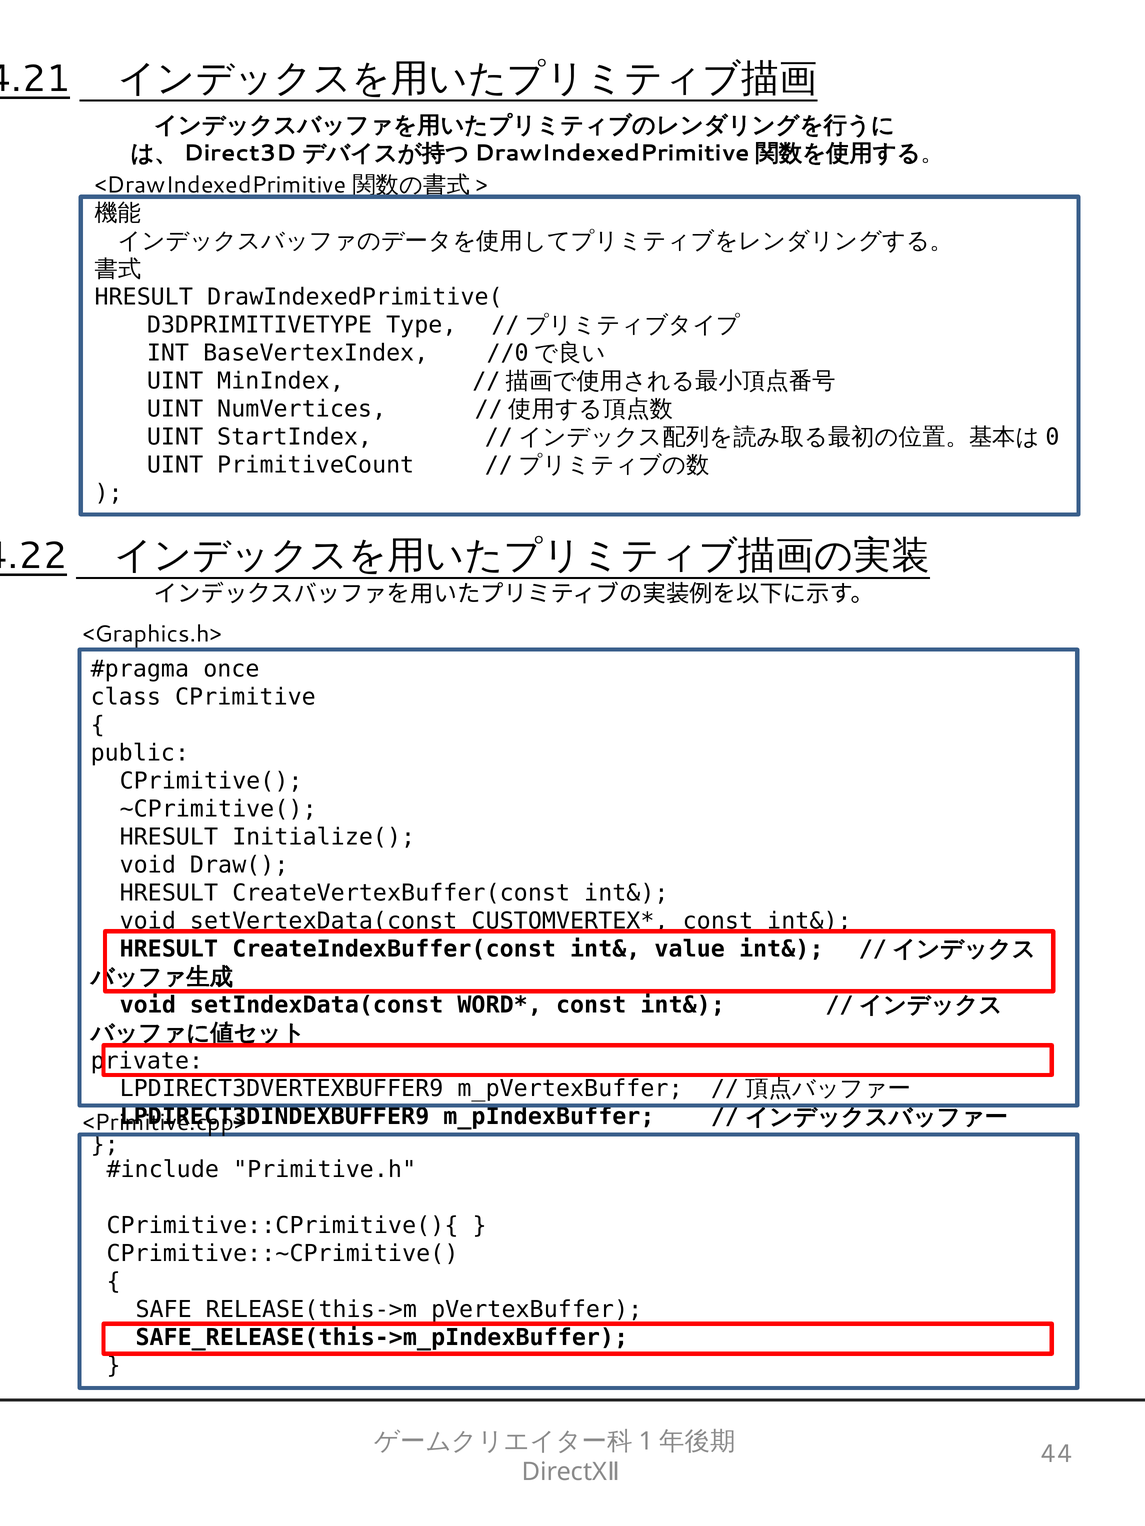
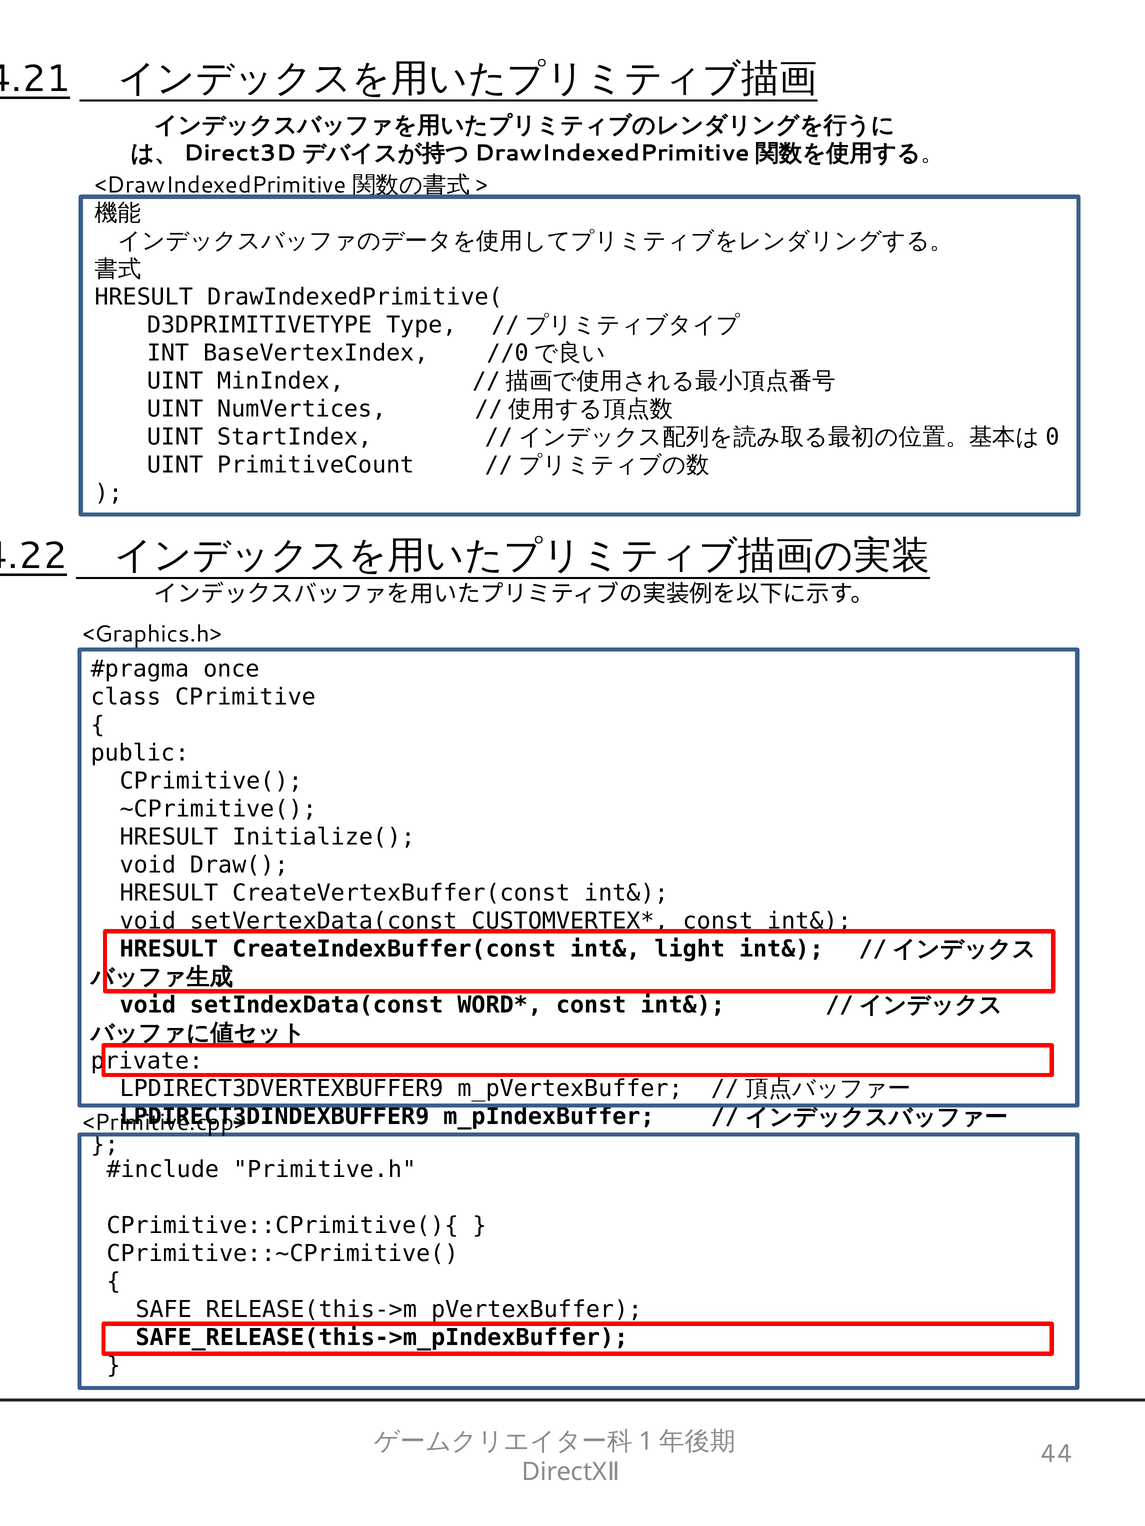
value: value -> light (690, 949)
